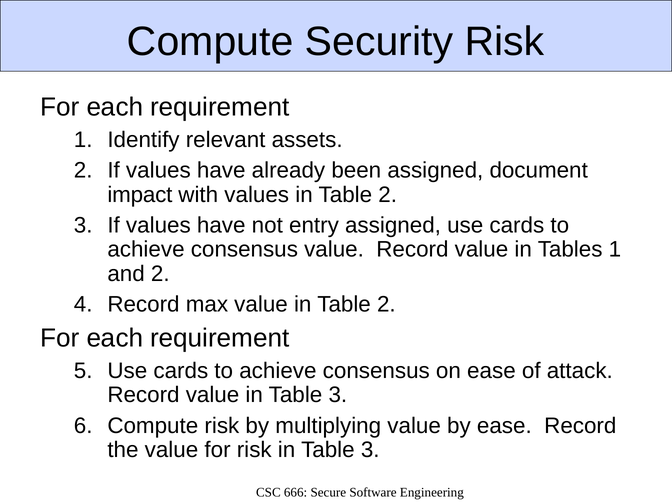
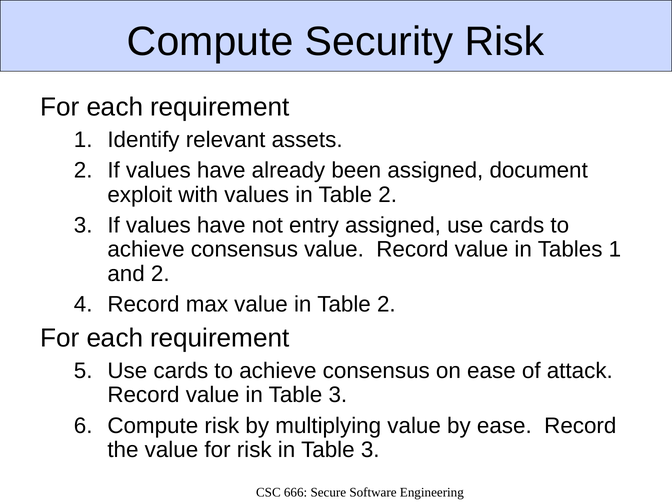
impact: impact -> exploit (140, 195)
